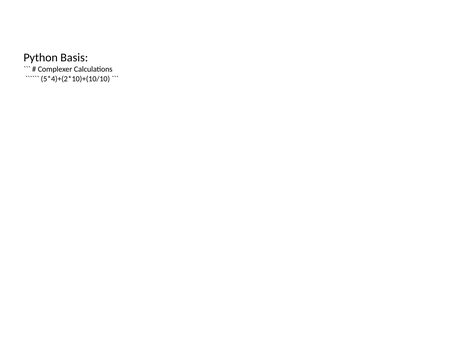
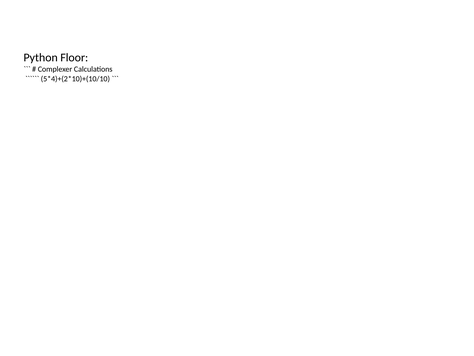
Basis: Basis -> Floor (74, 58)
